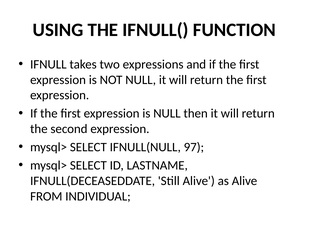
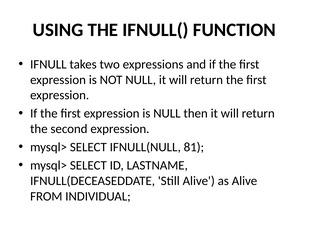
97: 97 -> 81 (194, 147)
